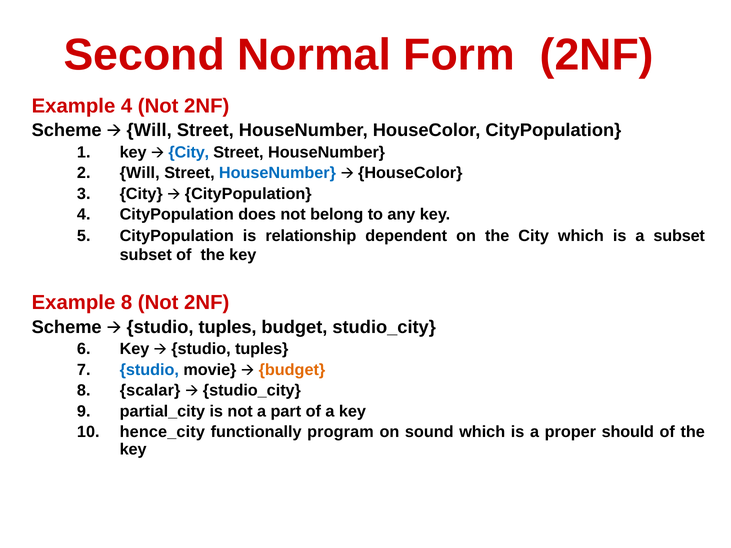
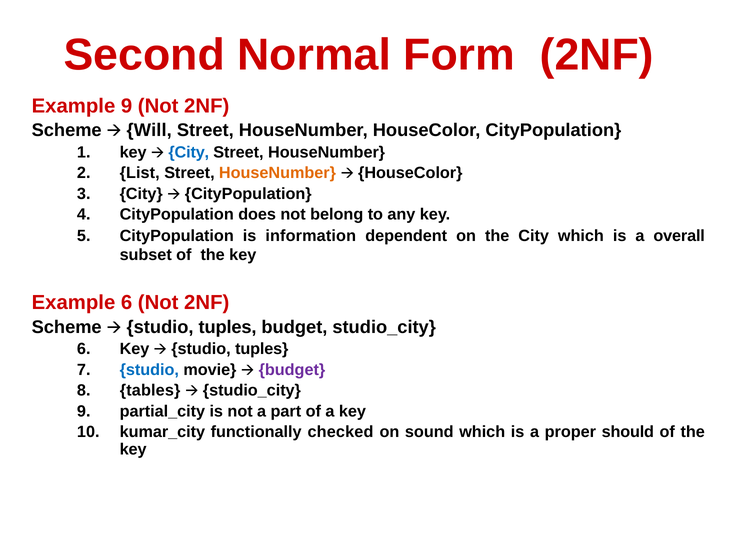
Example 4: 4 -> 9 (127, 106)
2 Will: Will -> List (140, 173)
HouseNumber colour: blue -> orange (277, 173)
relationship: relationship -> information (311, 236)
a subset: subset -> overall (679, 236)
Example 8: 8 -> 6 (127, 303)
budget colour: orange -> purple (292, 370)
scalar: scalar -> tables (150, 391)
hence_city: hence_city -> kumar_city (162, 432)
program: program -> checked (340, 432)
